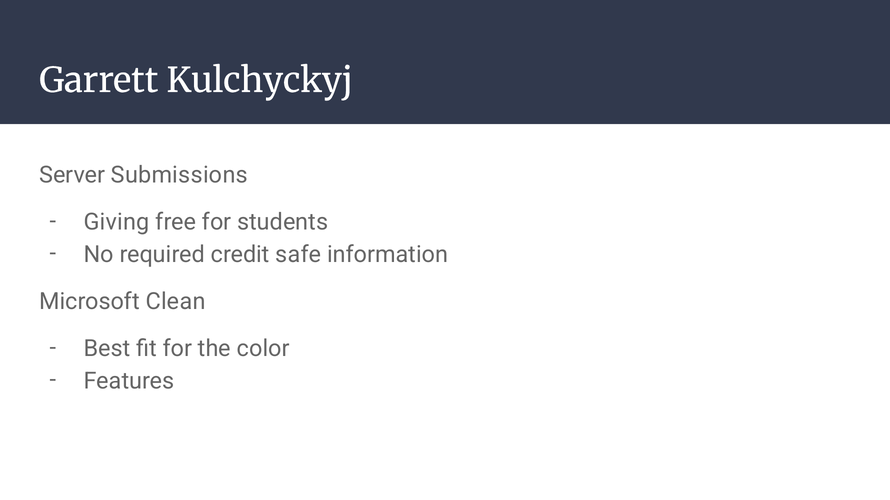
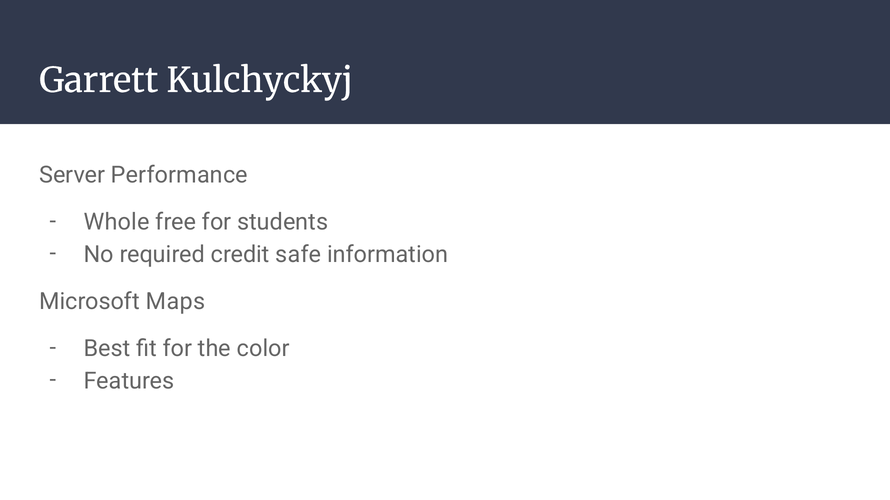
Submissions: Submissions -> Performance (179, 175)
Giving: Giving -> Whole (117, 223)
Clean: Clean -> Maps (176, 302)
